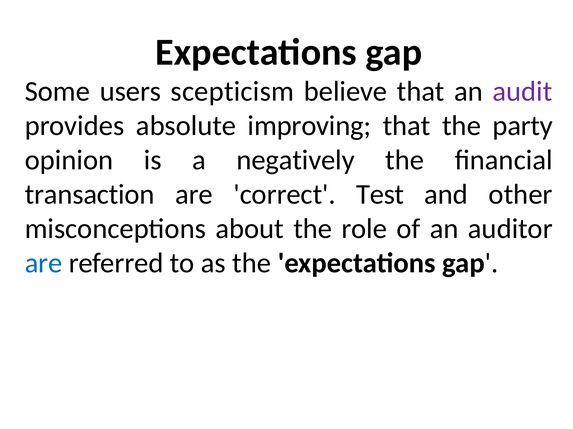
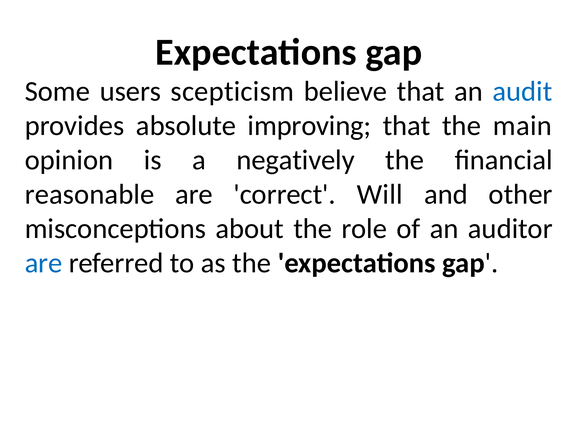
audit colour: purple -> blue (522, 92)
party: party -> main (522, 126)
transaction: transaction -> reasonable (90, 195)
Test: Test -> Will (380, 195)
